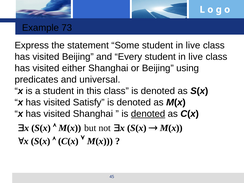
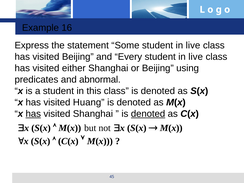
73: 73 -> 16 (67, 28)
universal: universal -> abnormal (100, 80)
Satisfy: Satisfy -> Huang (89, 102)
has underline: none -> present (33, 114)
